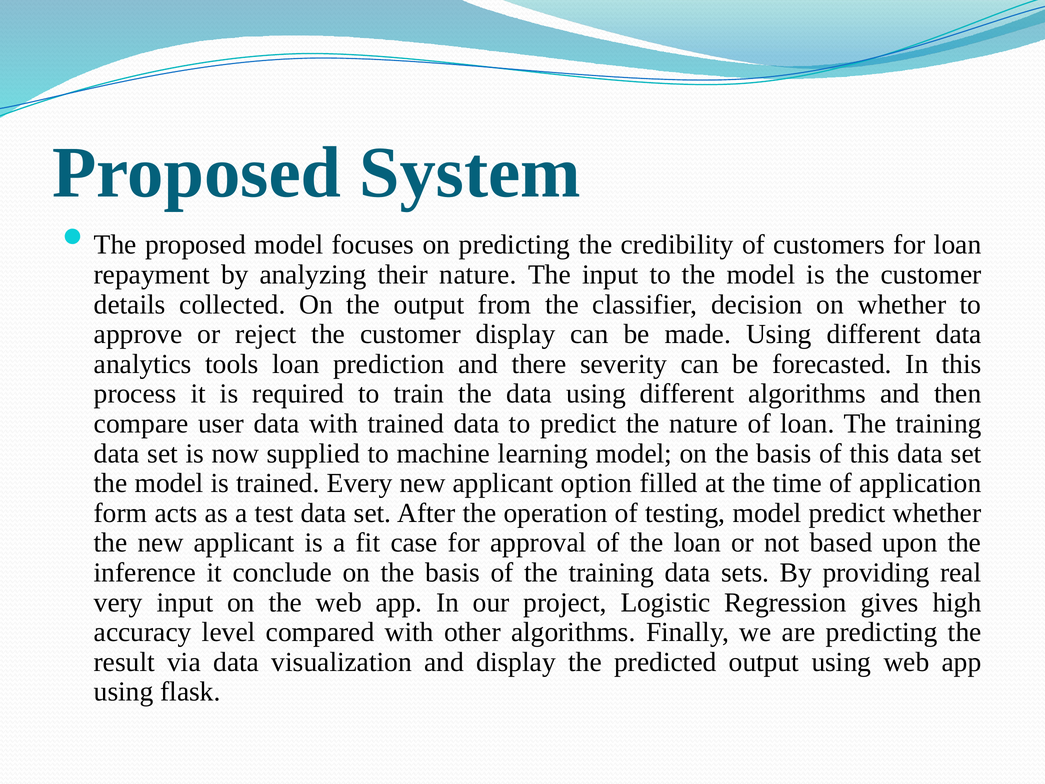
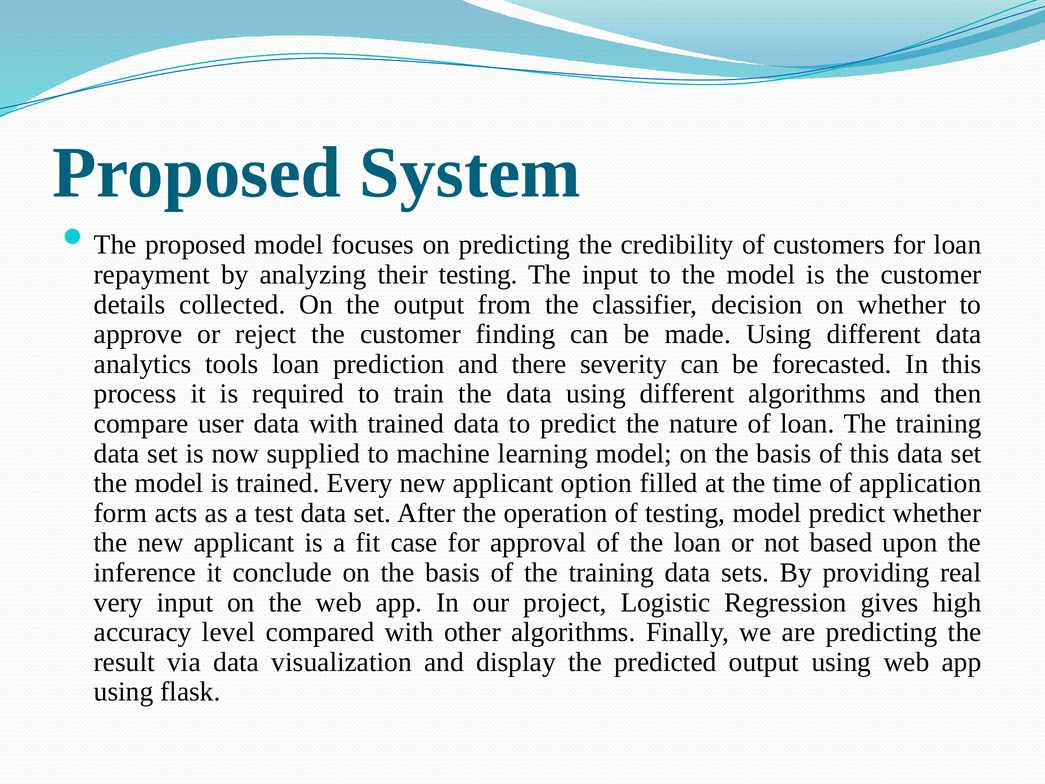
their nature: nature -> testing (478, 275)
customer display: display -> finding (516, 334)
